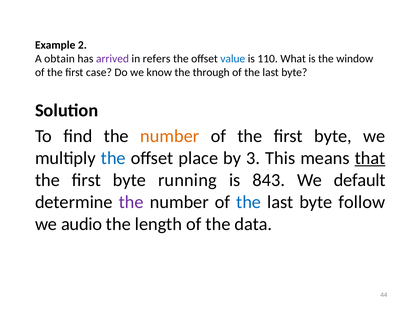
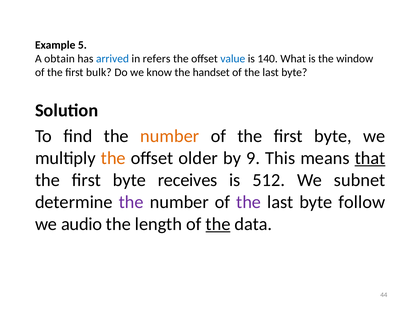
2: 2 -> 5 (82, 45)
arrived colour: purple -> blue (112, 59)
110: 110 -> 140 (268, 59)
case: case -> bulk (99, 72)
through: through -> handset (211, 72)
the colour: blue -> orange (113, 158)
place: place -> older (198, 158)
3: 3 -> 9 (253, 158)
running: running -> receives (188, 180)
843: 843 -> 512 (269, 180)
default: default -> subnet (360, 180)
the colour: blue -> purple (249, 202)
the underline: none -> present (218, 224)
